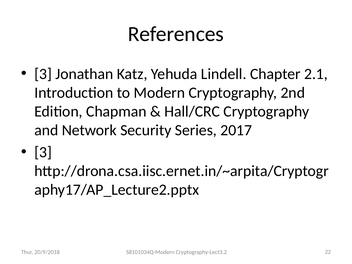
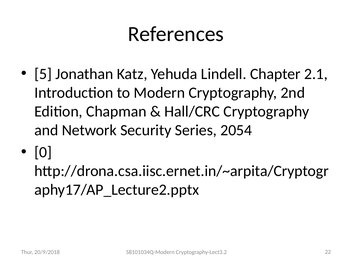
3: 3 -> 5 (43, 74)
2017: 2017 -> 2054 (236, 130)
3: 3 -> 0 (43, 152)
